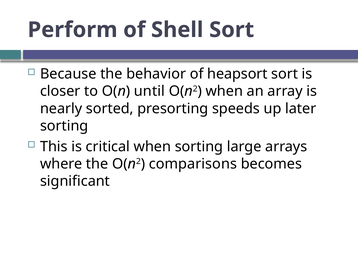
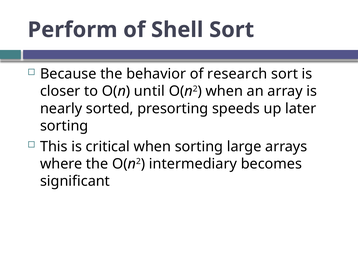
heapsort: heapsort -> research (237, 74)
comparisons: comparisons -> intermediary (193, 164)
